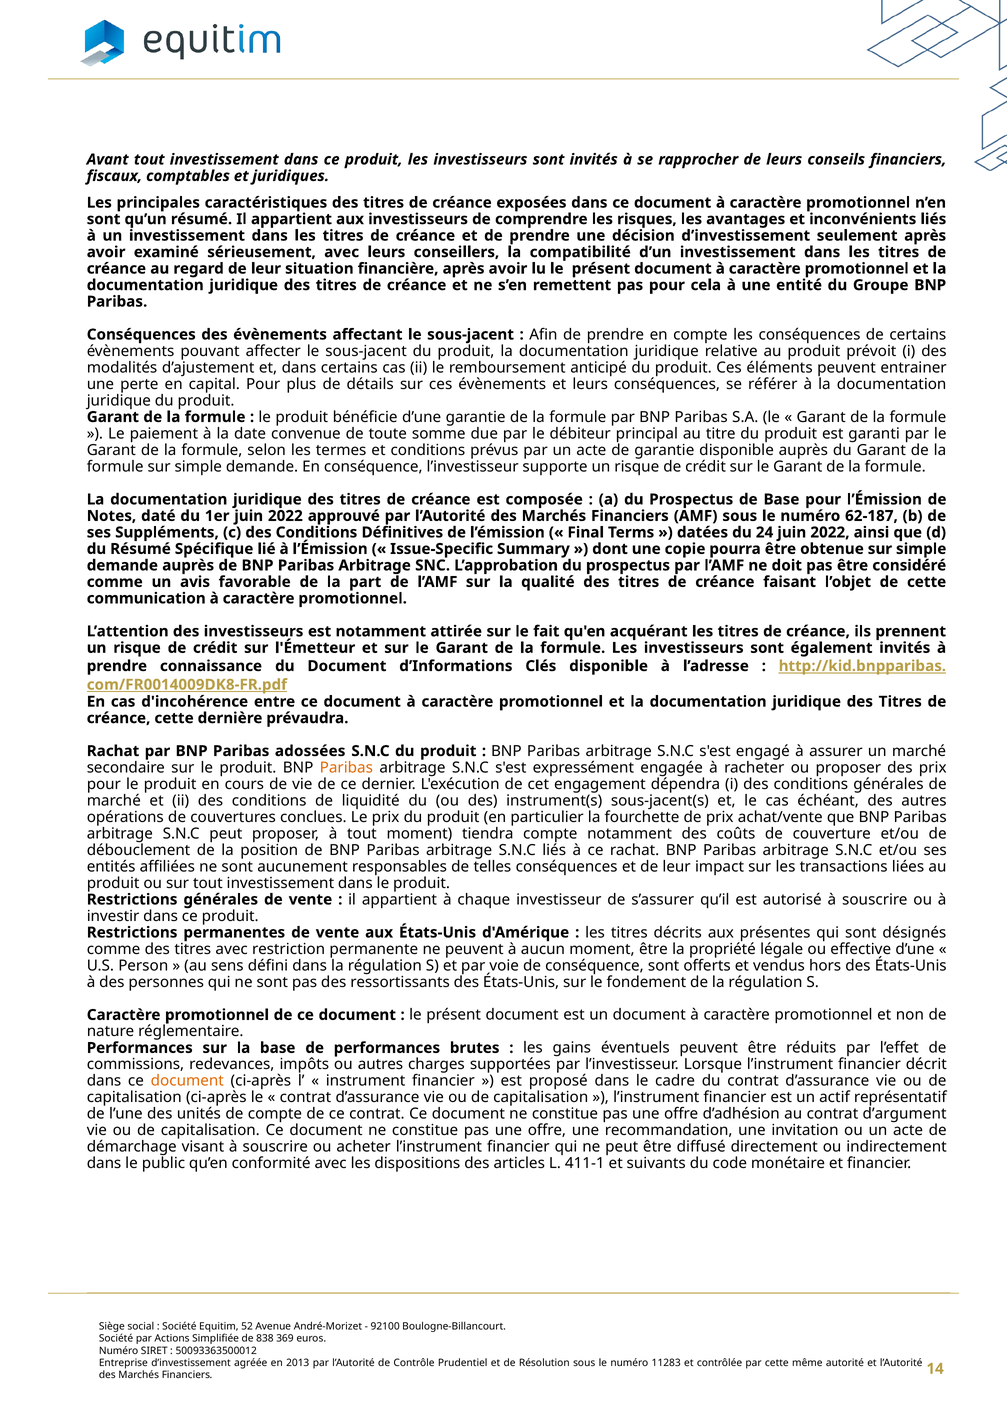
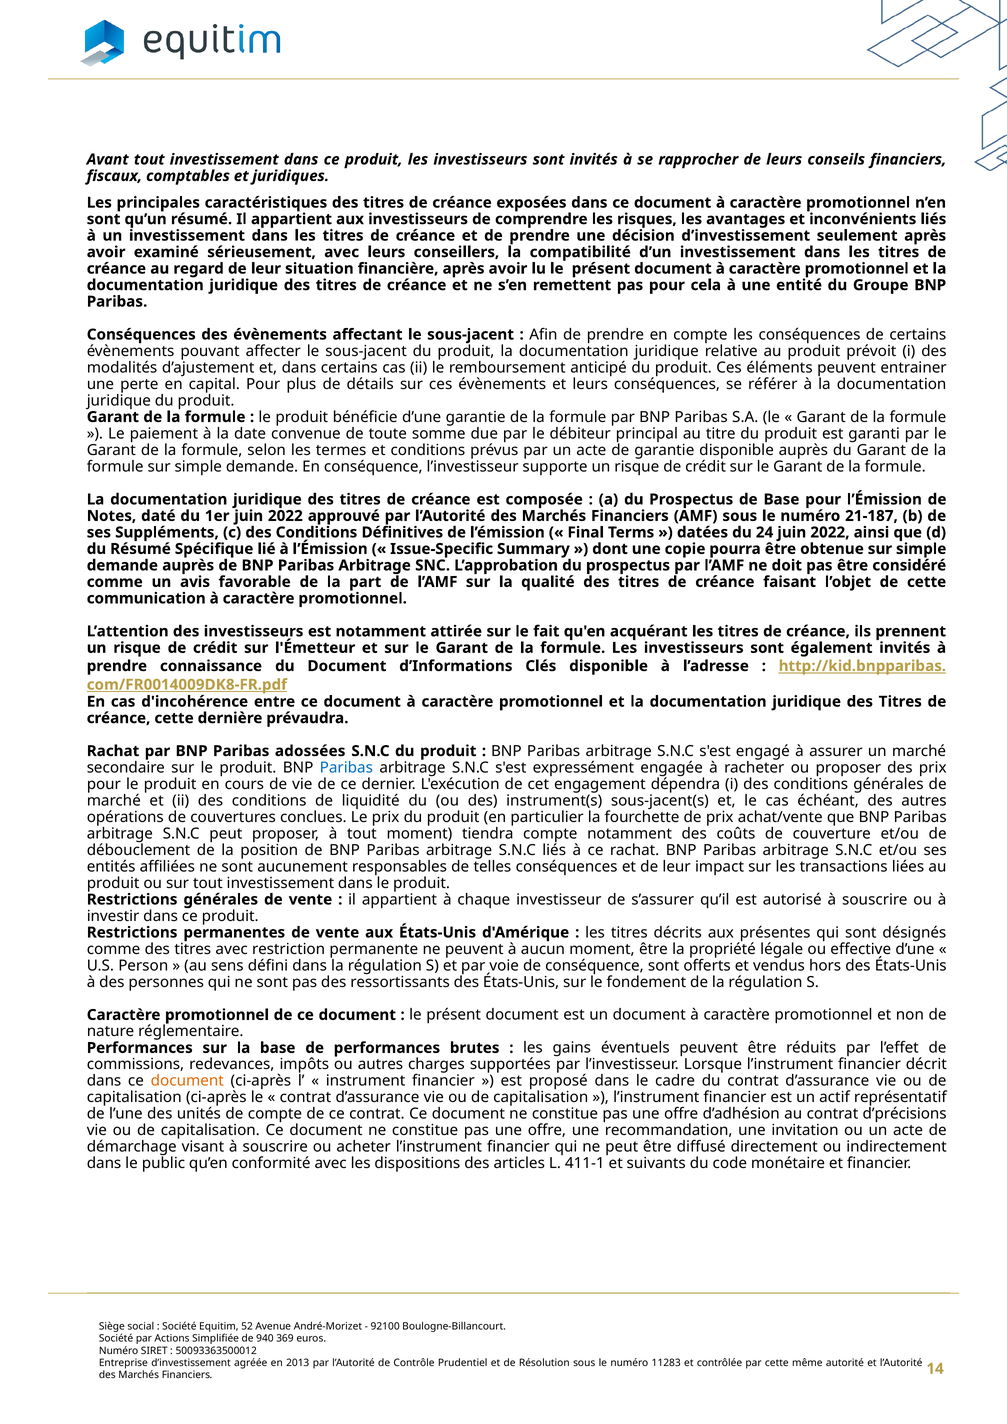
62-187: 62-187 -> 21-187 (871, 516)
Paribas colour: orange -> blue (346, 768)
d’argument: d’argument -> d’précisions (905, 1114)
838: 838 -> 940 (265, 1339)
